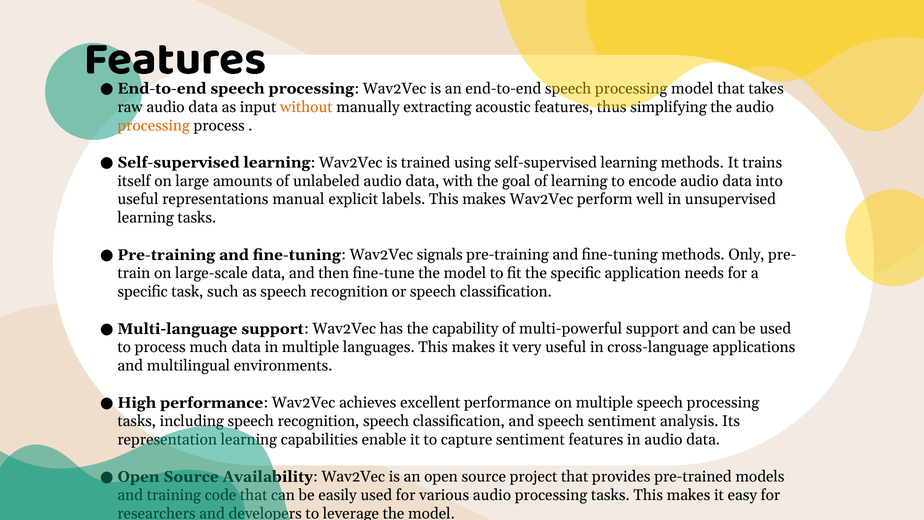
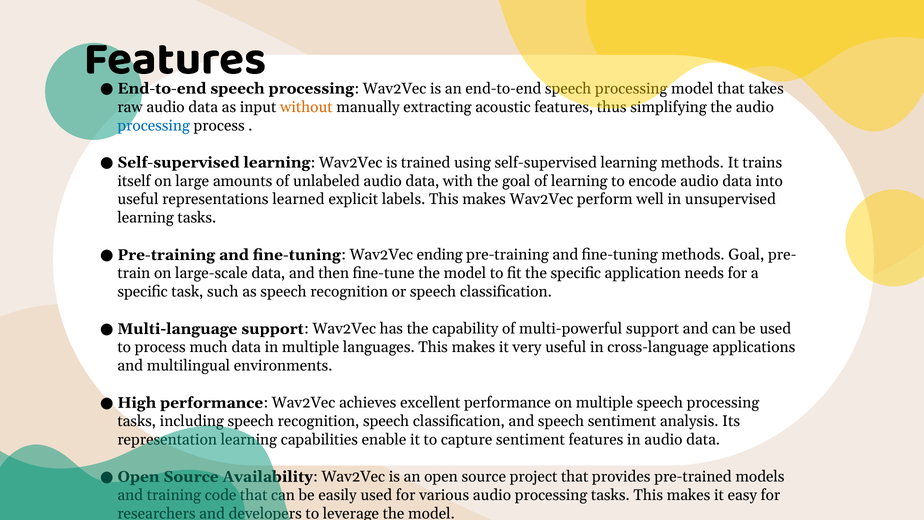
processing colour: orange -> blue (154, 125)
manual: manual -> learned (298, 199)
signals: signals -> ending (440, 255)
methods Only: Only -> Goal (746, 255)
